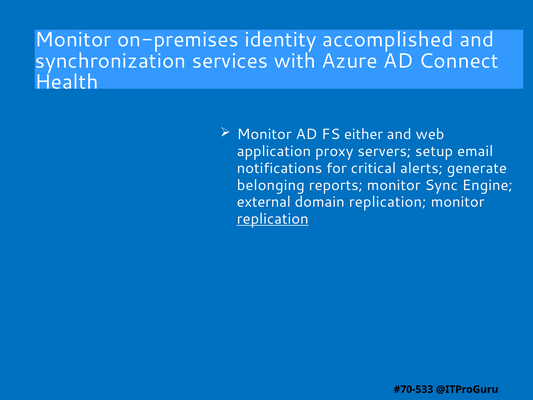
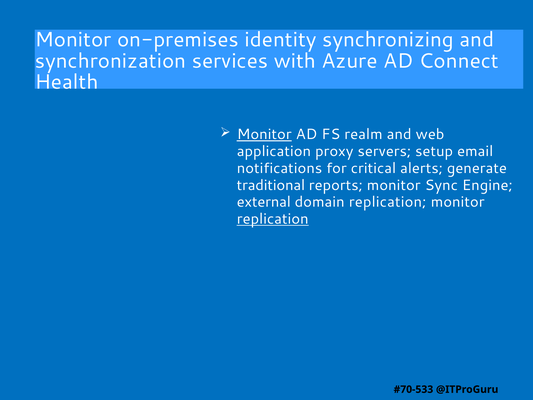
accomplished: accomplished -> synchronizing (388, 40)
Monitor underline: none -> present (264, 134)
either: either -> realm (363, 134)
belonging: belonging -> traditional (271, 185)
